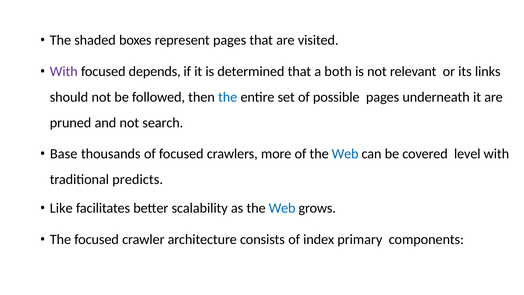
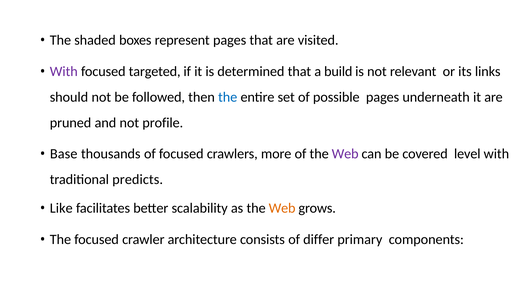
depends: depends -> targeted (155, 72)
both: both -> build (338, 72)
search: search -> profile (163, 123)
Web colour: blue -> purple (345, 154)
Web colour: blue -> orange (282, 208)
index: index -> differ (319, 239)
